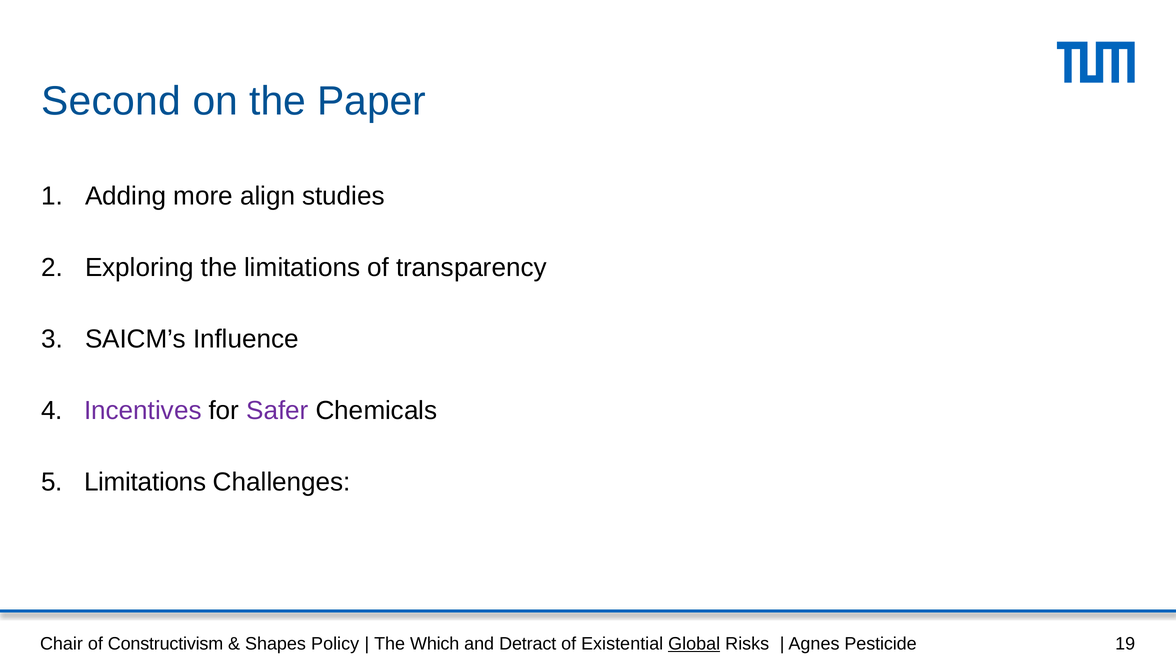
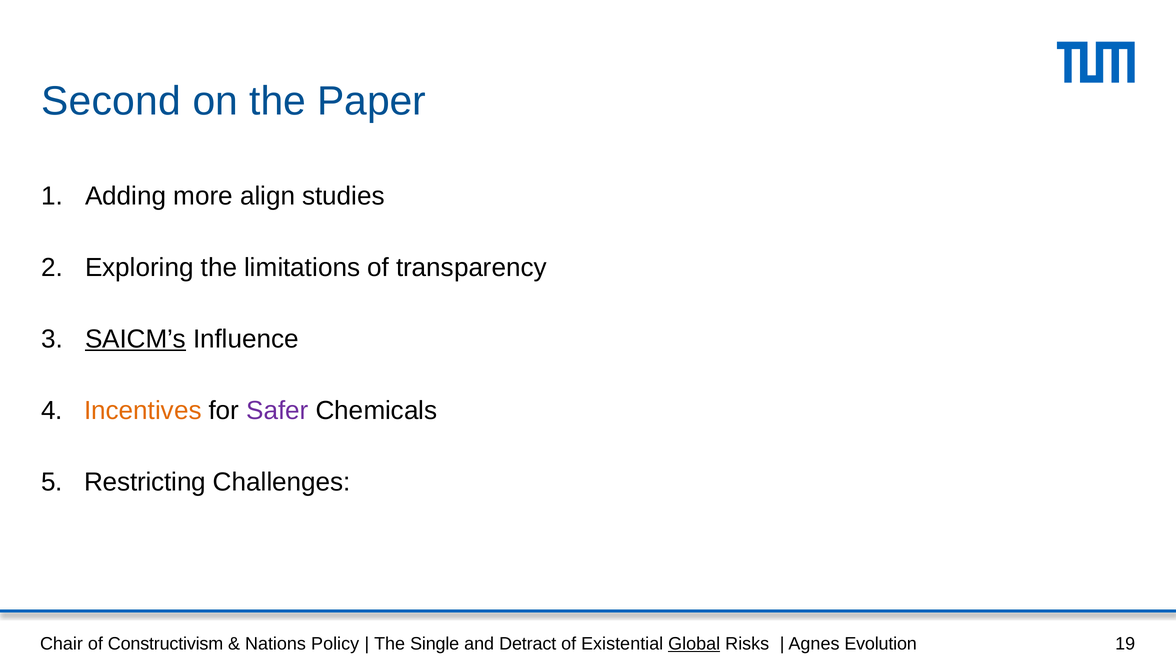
SAICM’s underline: none -> present (136, 339)
Incentives colour: purple -> orange (143, 410)
5 Limitations: Limitations -> Restricting (145, 482)
Shapes: Shapes -> Nations (276, 643)
Which: Which -> Single (435, 643)
Pesticide: Pesticide -> Evolution (881, 643)
